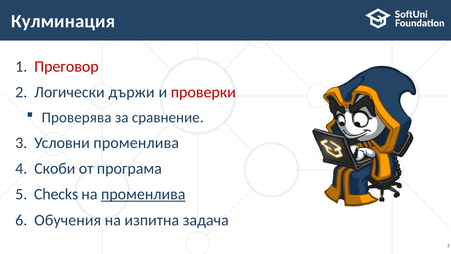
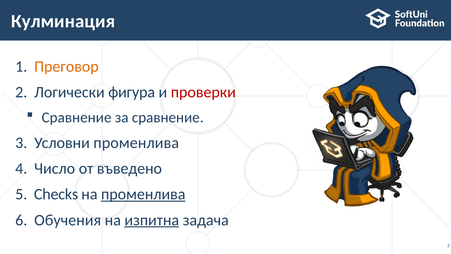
Преговор colour: red -> orange (66, 67)
държи: държи -> фигура (132, 92)
Проверява: Проверява -> Сравнение (77, 117)
Скоби: Скоби -> Число (55, 168)
програма: програма -> въведено (129, 168)
изпитна underline: none -> present (152, 220)
